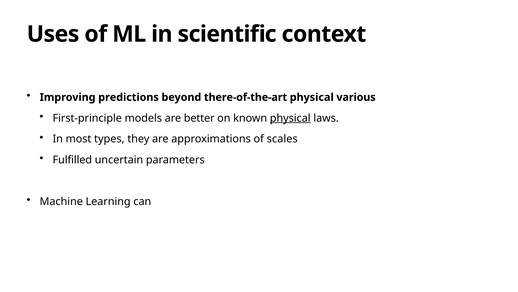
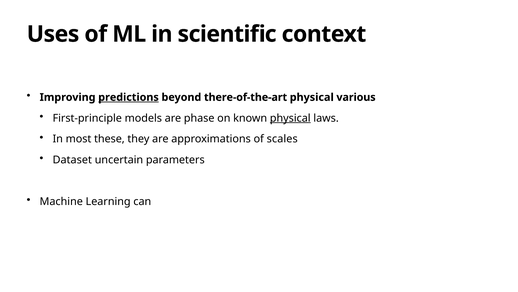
predictions underline: none -> present (129, 97)
better: better -> phase (199, 118)
types: types -> these (109, 139)
Fulfilled: Fulfilled -> Dataset (72, 160)
